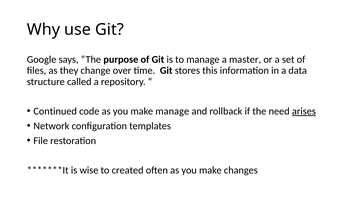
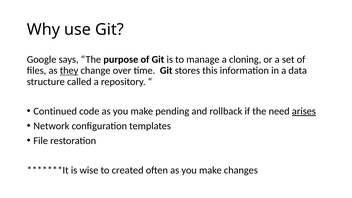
master: master -> cloning (245, 60)
they underline: none -> present (69, 71)
make manage: manage -> pending (172, 111)
